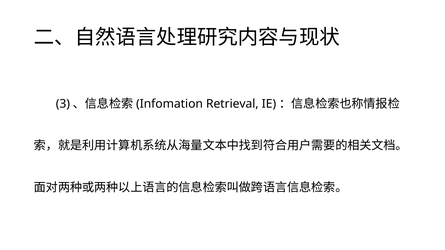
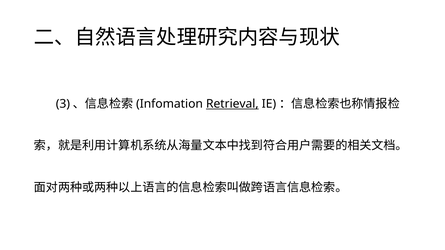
Retrieval underline: none -> present (232, 104)
